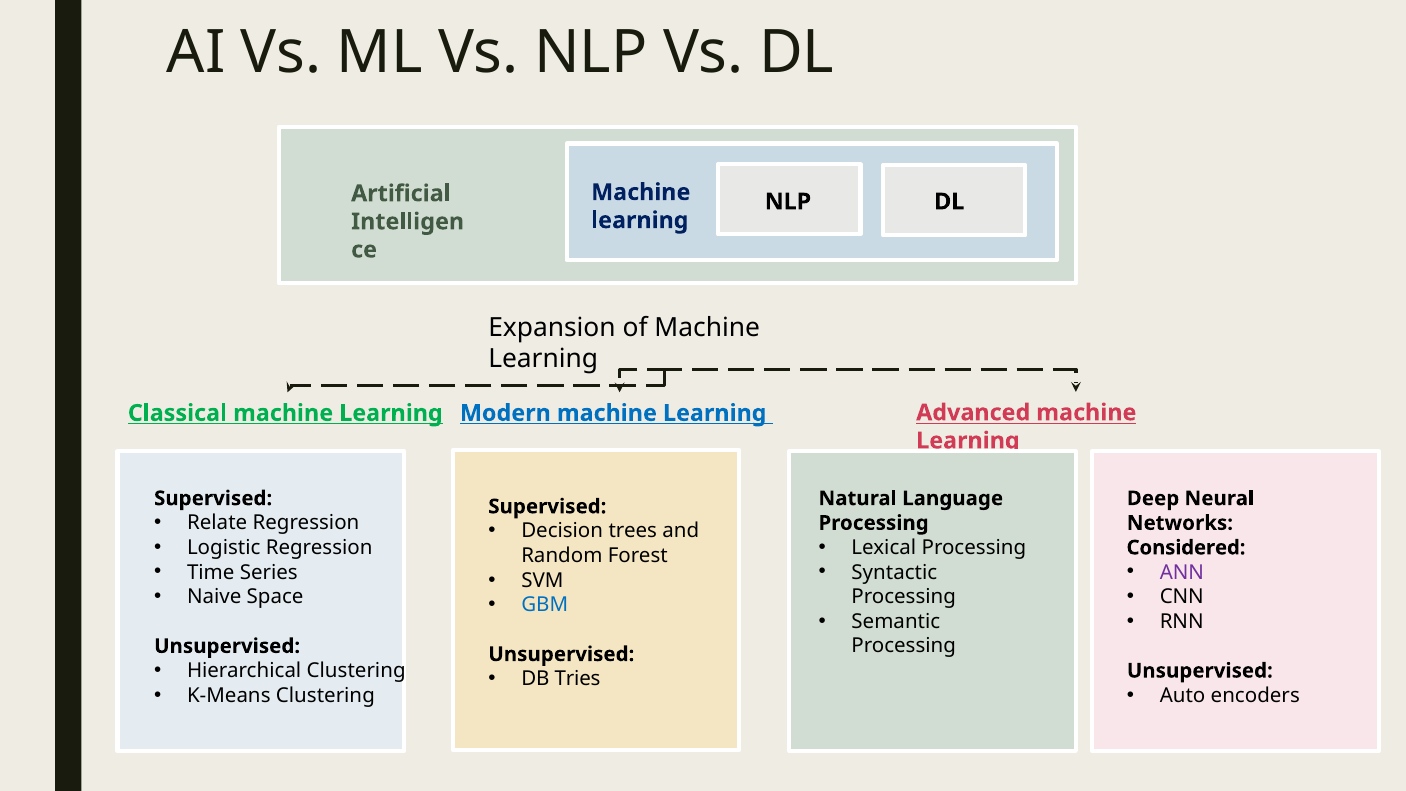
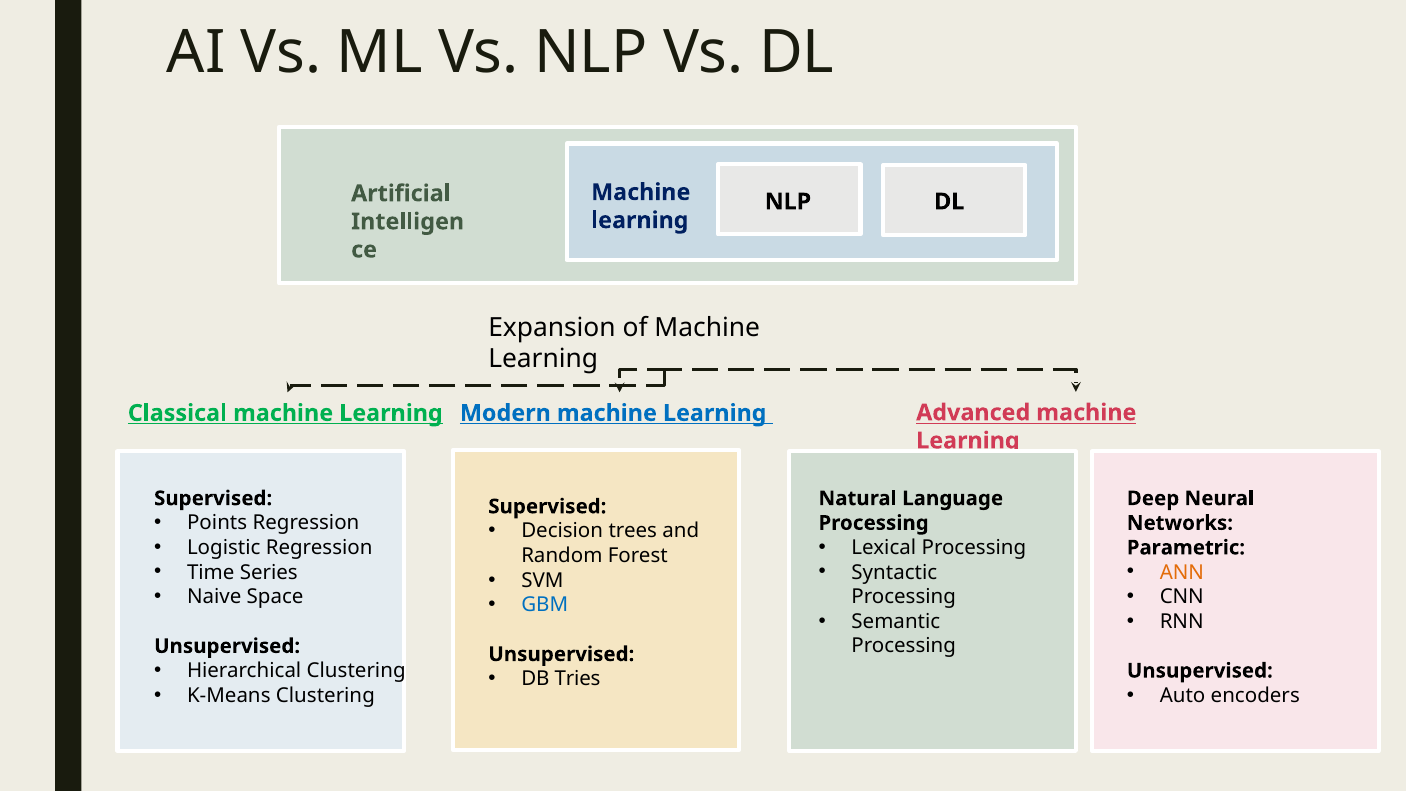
Relate: Relate -> Points (217, 523)
Considered: Considered -> Parametric (1186, 548)
ANN colour: purple -> orange (1182, 572)
